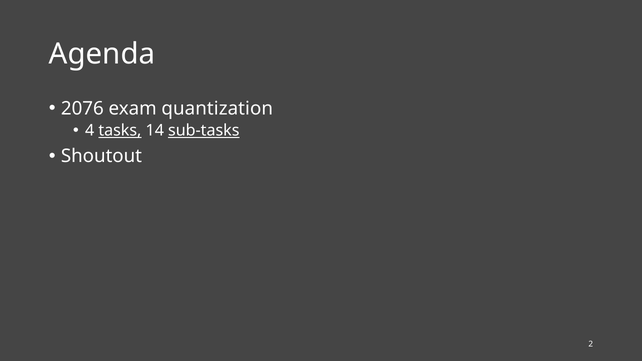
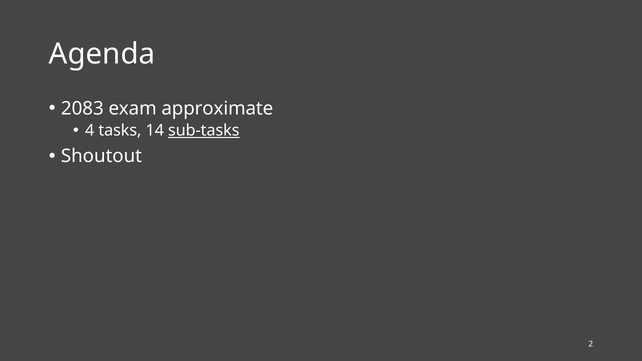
2076: 2076 -> 2083 (82, 109)
quantization: quantization -> approximate (217, 109)
tasks underline: present -> none (120, 131)
